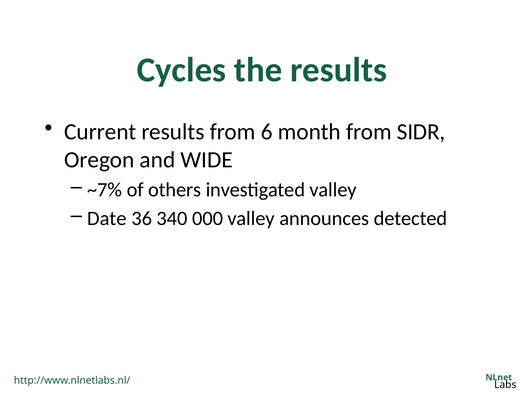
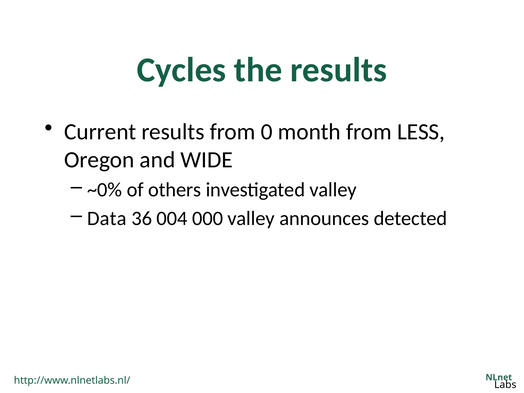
6: 6 -> 0 (267, 132)
SIDR: SIDR -> LESS (421, 132)
~7%: ~7% -> ~0% (105, 190)
Date: Date -> Data (107, 218)
340: 340 -> 004 (172, 218)
